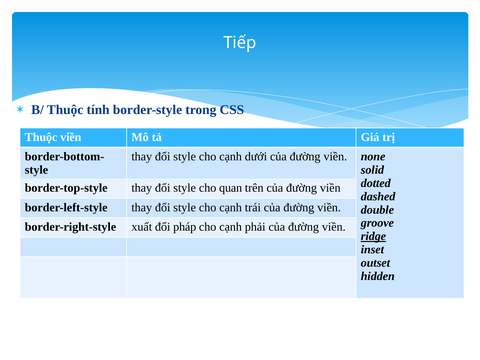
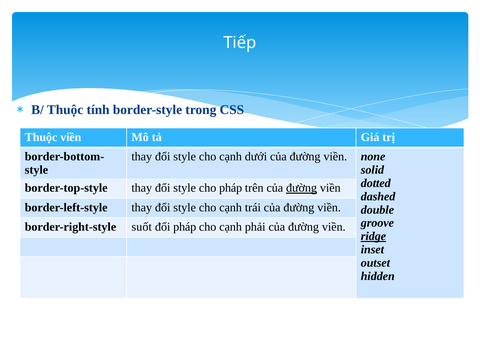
cho quan: quan -> pháp (231, 188)
đường underline: none -> present (302, 188)
xuất: xuất -> suốt (142, 227)
